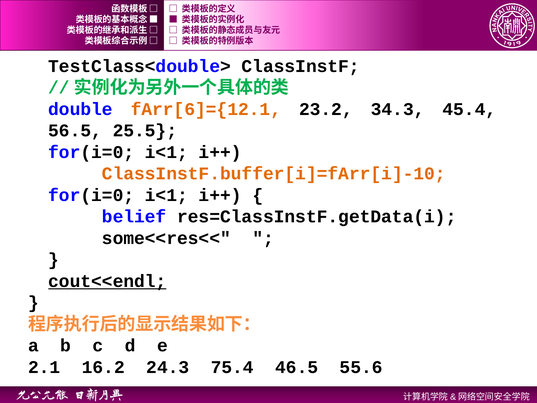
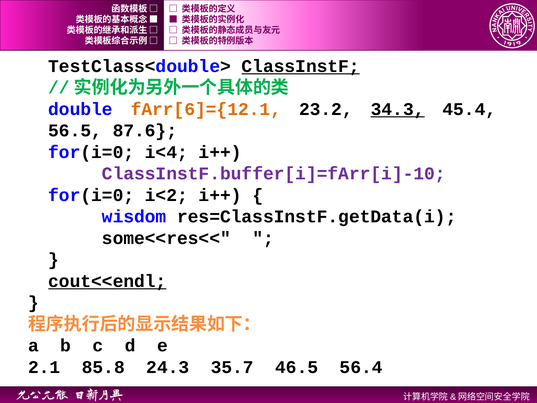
ClassInstF underline: none -> present (301, 66)
34.3 underline: none -> present (398, 109)
25.5: 25.5 -> 87.6 (145, 131)
i<1: i<1 -> i<4 (166, 152)
ClassInstF.buffer[i]=fArr[i]-10 colour: orange -> purple (274, 174)
i<1: i<1 -> i<2 (166, 195)
belief: belief -> wisdom (134, 217)
16.2: 16.2 -> 85.8 (103, 367)
75.4: 75.4 -> 35.7 (232, 367)
55.6: 55.6 -> 56.4 (361, 367)
